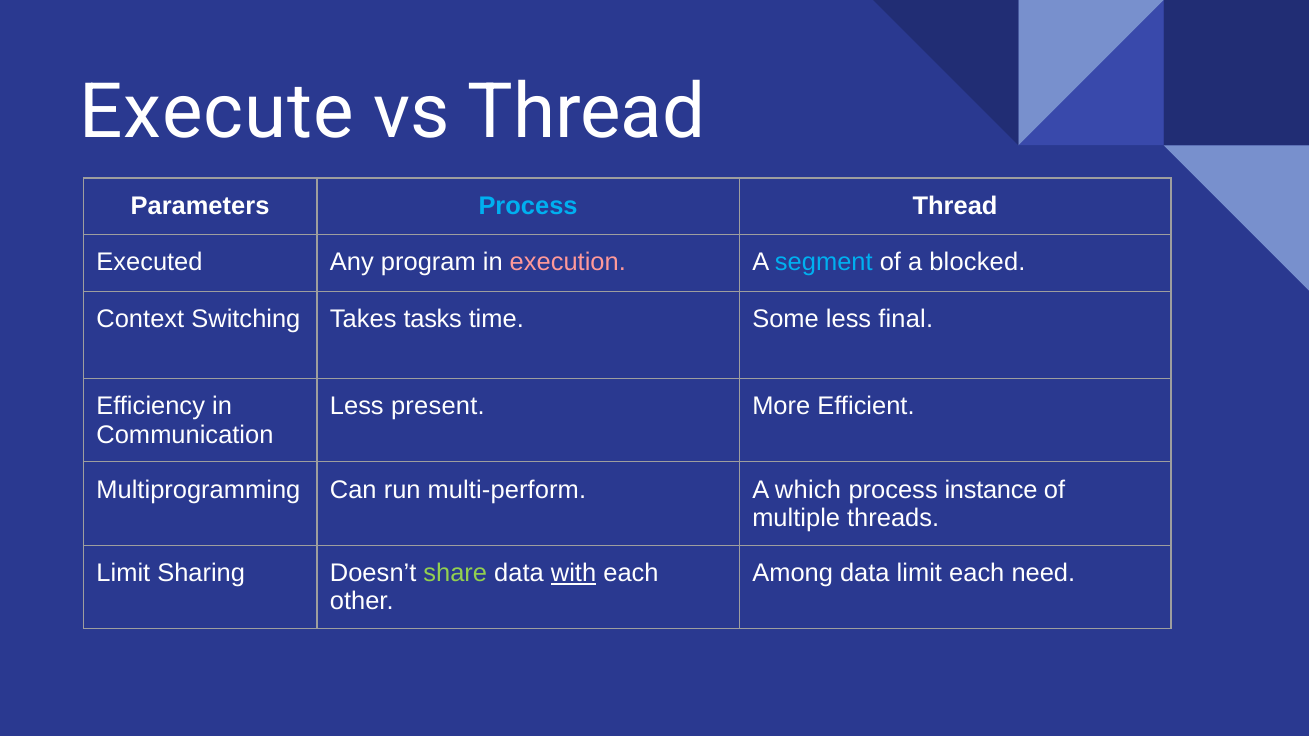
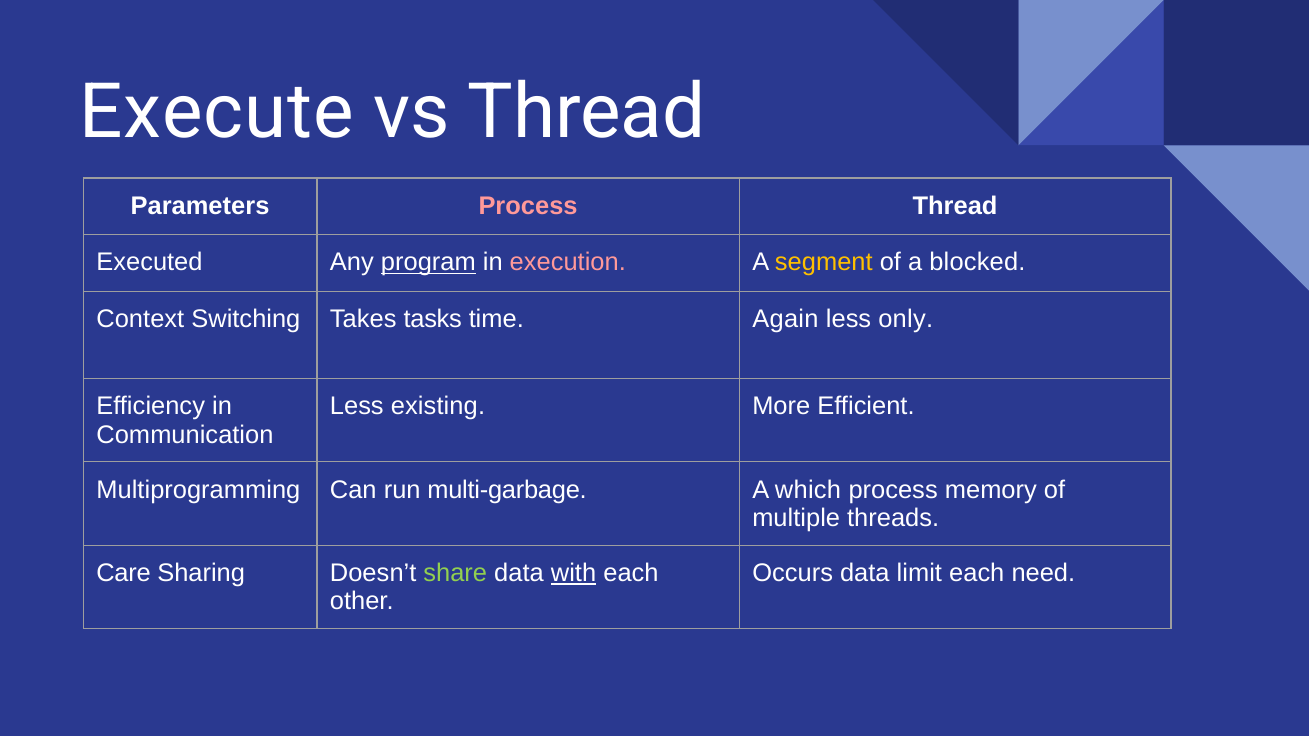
Process colour: light blue -> pink (528, 206)
program underline: none -> present (428, 263)
segment colour: light blue -> yellow (824, 263)
Some: Some -> Again (785, 319)
final: final -> only (906, 319)
present: present -> existing (438, 407)
multi-perform: multi-perform -> multi-garbage (507, 490)
instance: instance -> memory (991, 490)
Limit: Limit -> Care (123, 573)
Among: Among -> Occurs (793, 573)
